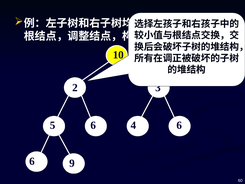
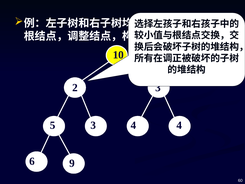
5 6: 6 -> 3 (93, 125)
4 6: 6 -> 4 (179, 125)
